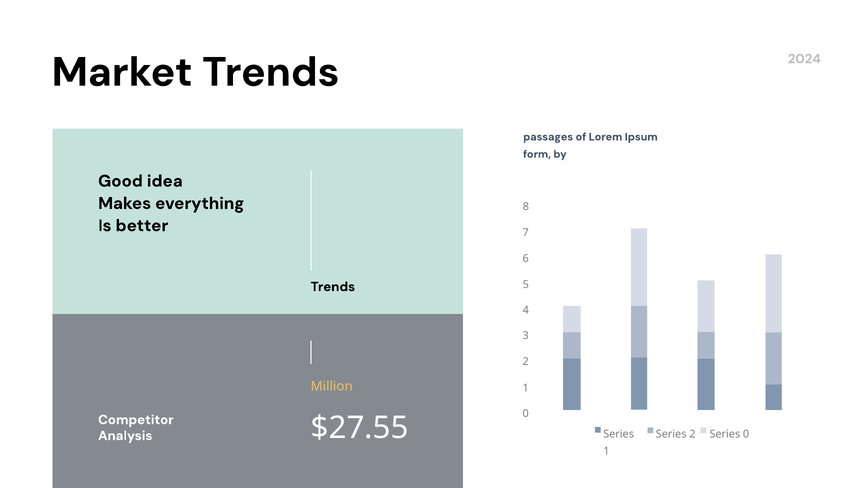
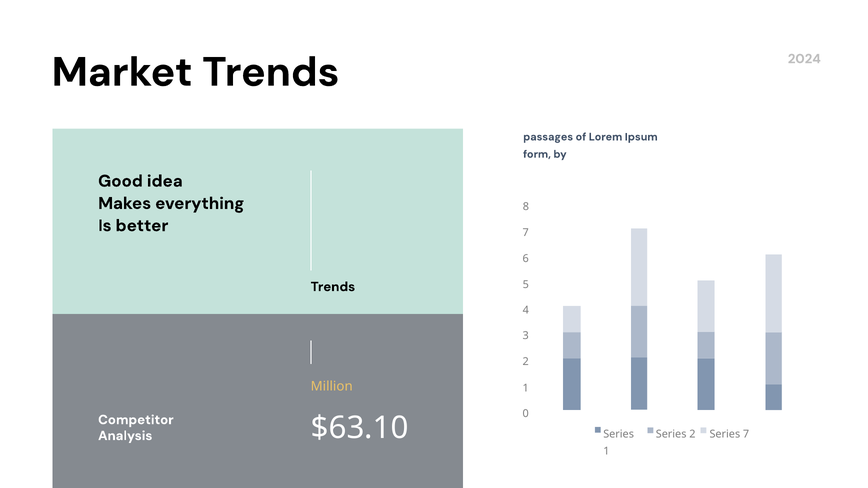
$27.55: $27.55 -> $63.10 (360, 428)
Series 0: 0 -> 7 (746, 434)
